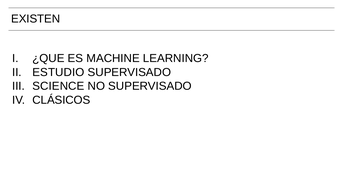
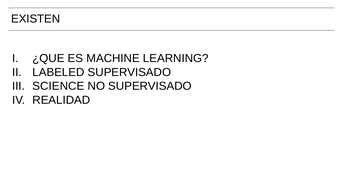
ESTUDIO: ESTUDIO -> LABELED (58, 72)
CLÁSICOS: CLÁSICOS -> REALIDAD (61, 100)
